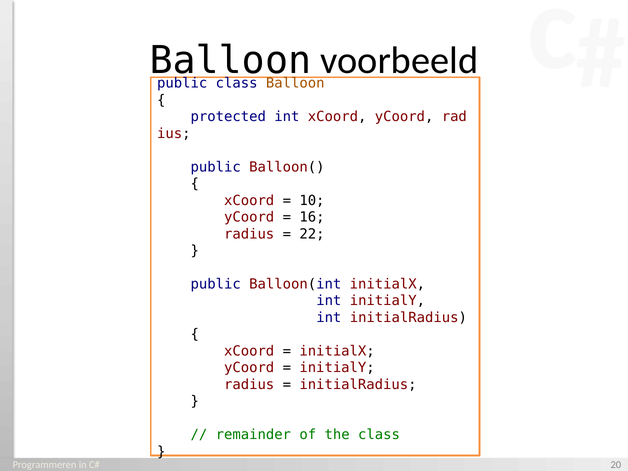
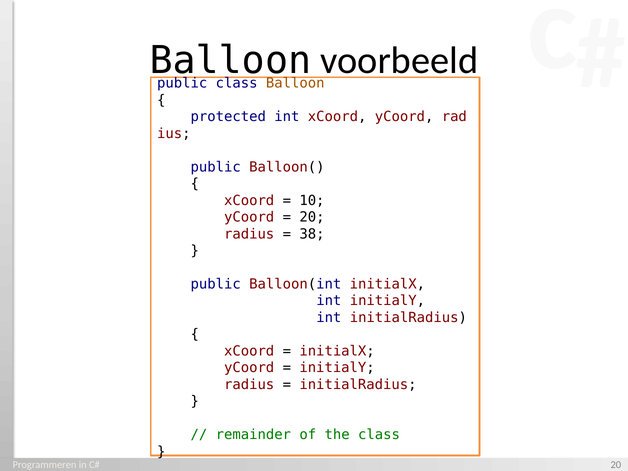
16: 16 -> 20 (312, 217)
22: 22 -> 38 (312, 234)
